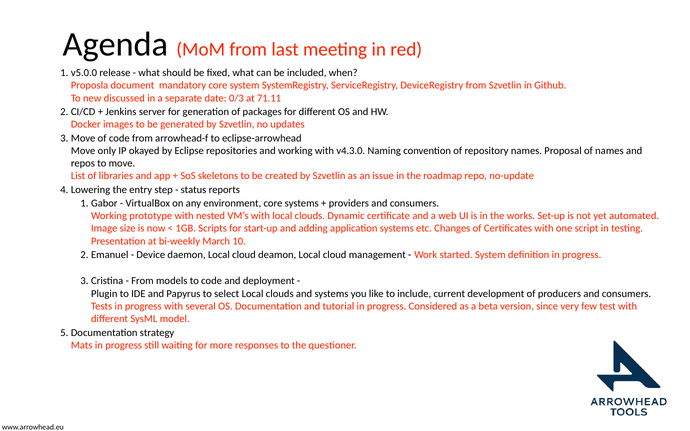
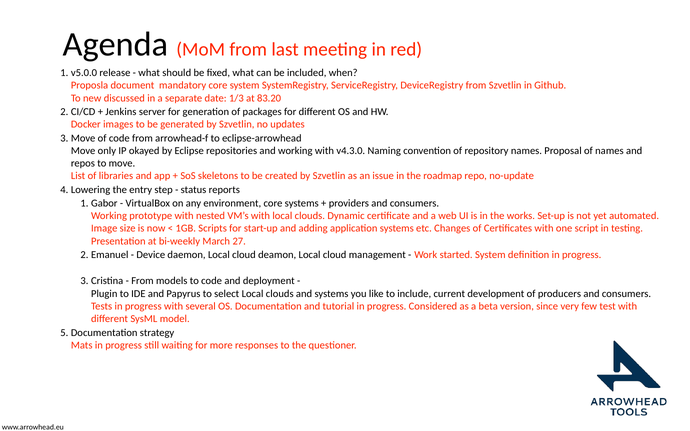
0/3: 0/3 -> 1/3 (236, 98)
71.11: 71.11 -> 83.20 (269, 98)
10: 10 -> 27 (239, 241)
